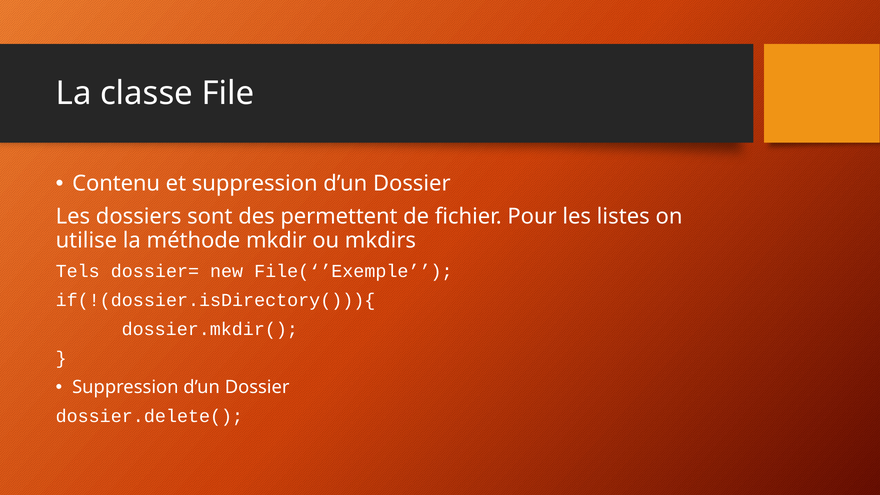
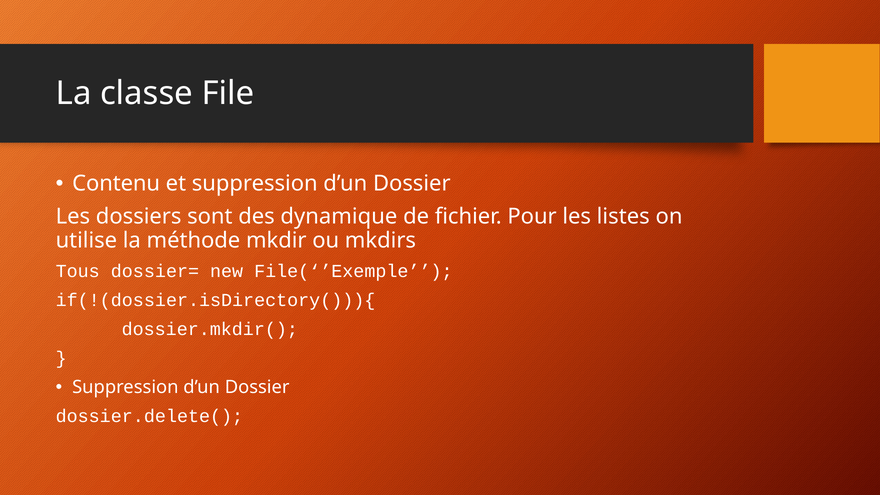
permettent: permettent -> dynamique (339, 217)
Tels: Tels -> Tous (78, 271)
